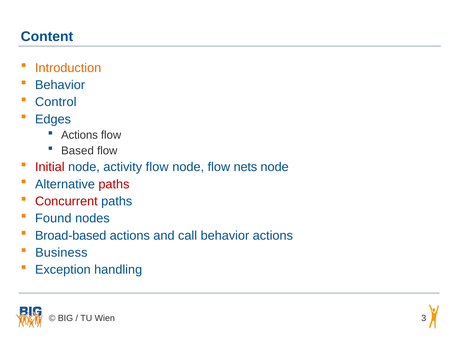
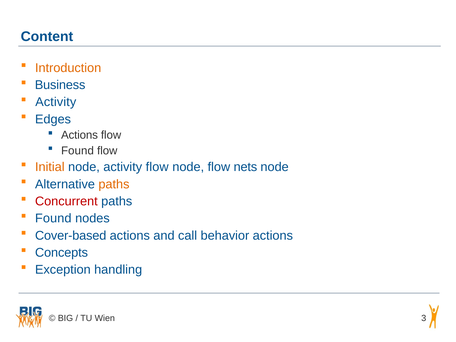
Behavior: Behavior -> Business (60, 85)
Control: Control -> Activity (56, 102)
Based: Based -> Found (77, 151)
Initial colour: red -> orange (50, 167)
paths colour: red -> orange (114, 184)
Broad-based: Broad-based -> Cover-based (71, 235)
Business: Business -> Concepts (61, 253)
